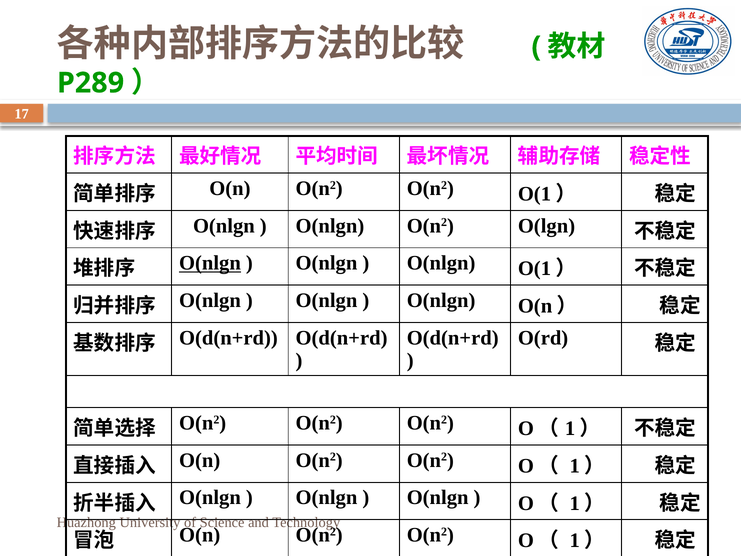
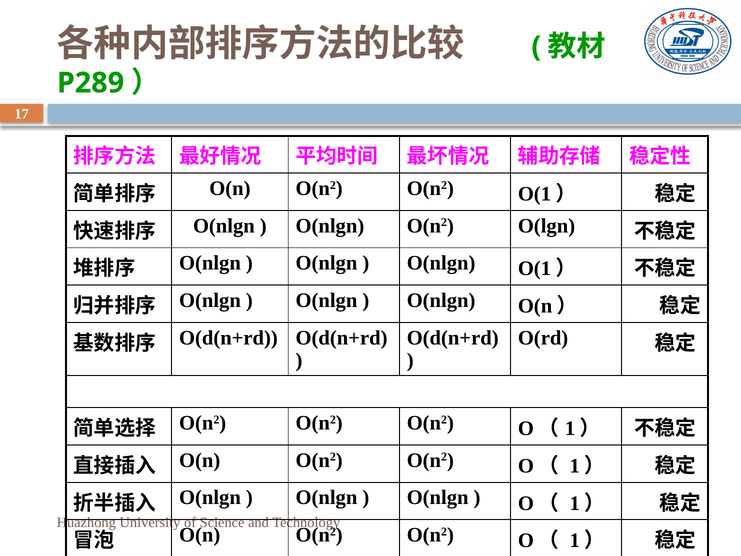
O(nlgn underline: present -> none (210, 263)
